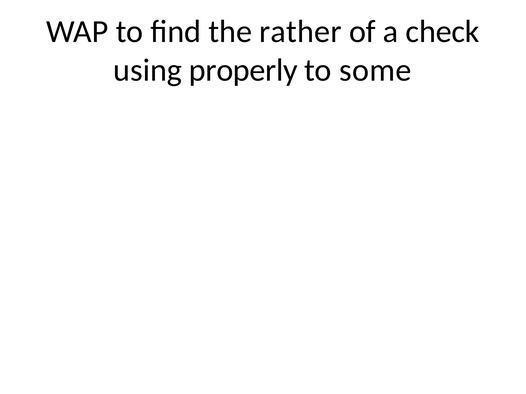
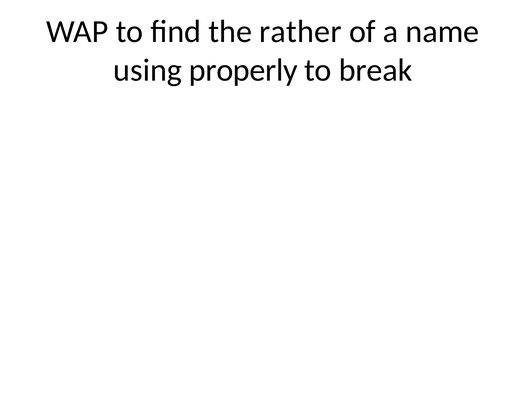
check: check -> name (442, 32)
some: some -> break (376, 70)
